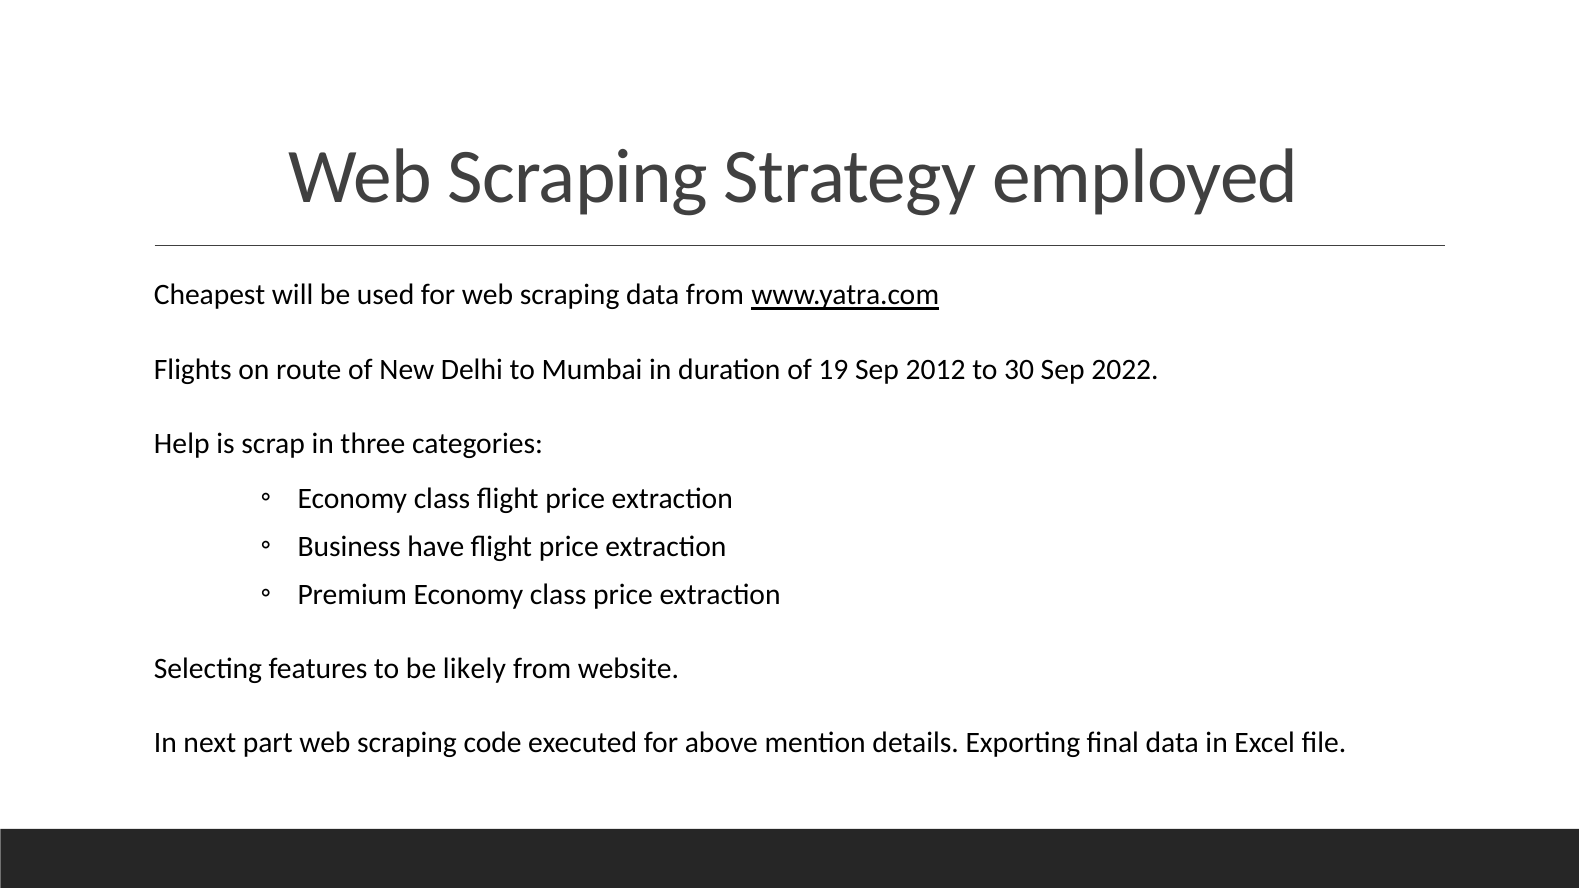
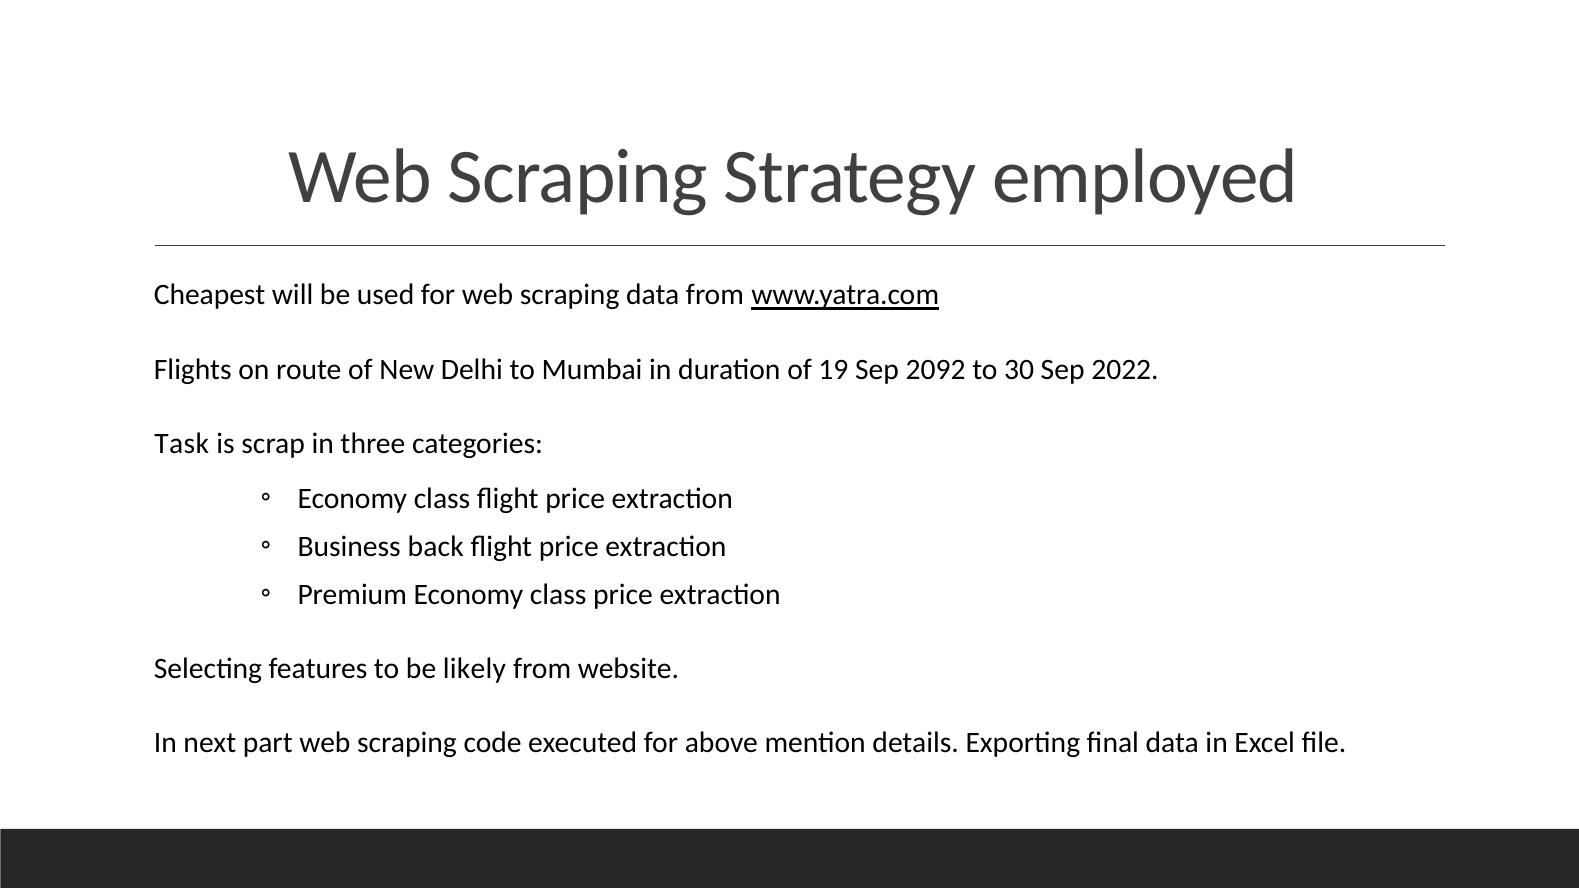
2012: 2012 -> 2092 (936, 370)
Help: Help -> Task (182, 444)
have: have -> back (436, 546)
